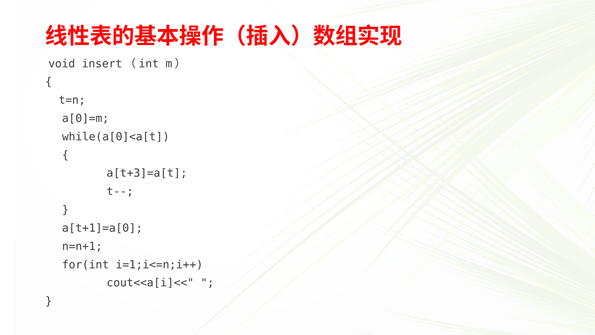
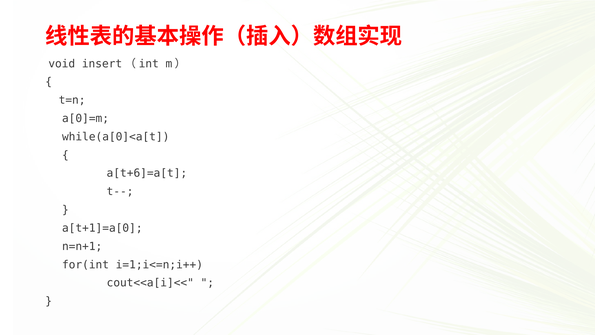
a[t+3]=a[t: a[t+3]=a[t -> a[t+6]=a[t (147, 173)
